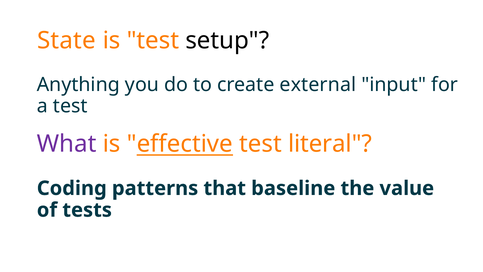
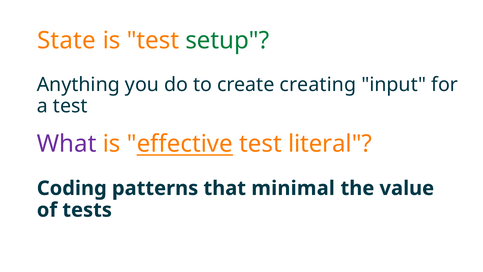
setup colour: black -> green (227, 41)
external: external -> creating (318, 85)
baseline: baseline -> minimal (293, 188)
